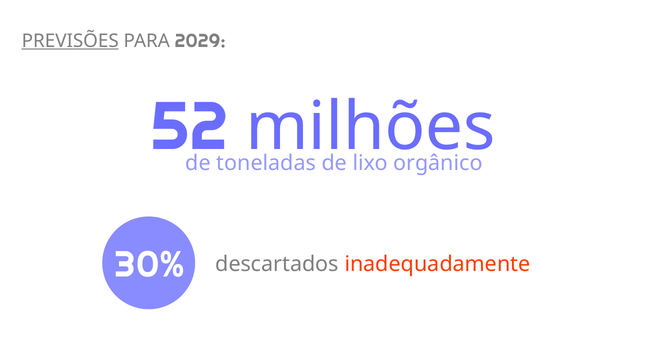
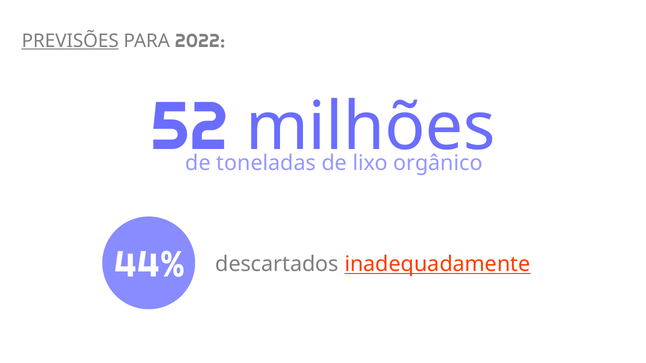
2029: 2029 -> 2022 (200, 41)
30%: 30% -> 44% (150, 265)
inadequadamente underline: none -> present (437, 264)
